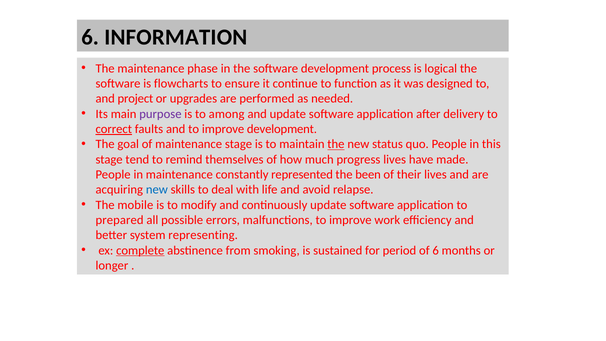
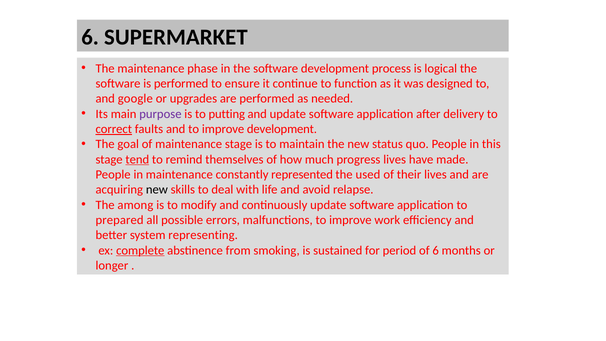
INFORMATION: INFORMATION -> SUPERMARKET (176, 37)
is flowcharts: flowcharts -> performed (181, 84)
project: project -> google (135, 99)
among: among -> putting (227, 114)
the underline: present -> none (336, 144)
tend underline: none -> present (137, 159)
been: been -> used (368, 174)
new colour: blue -> black (157, 190)
mobile: mobile -> among (135, 205)
